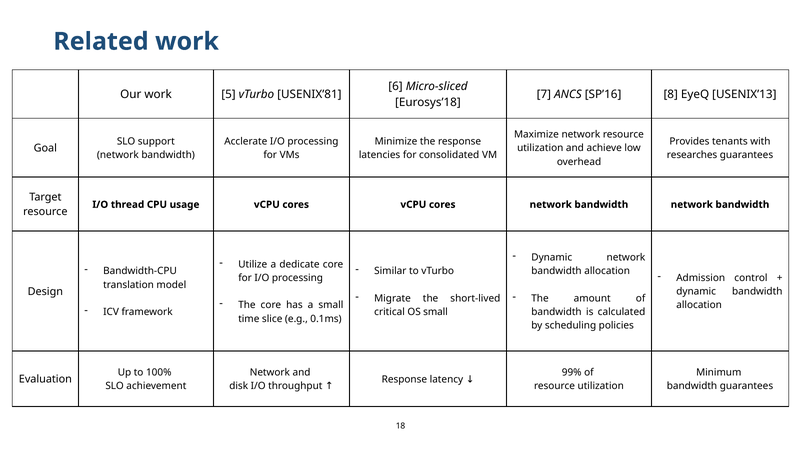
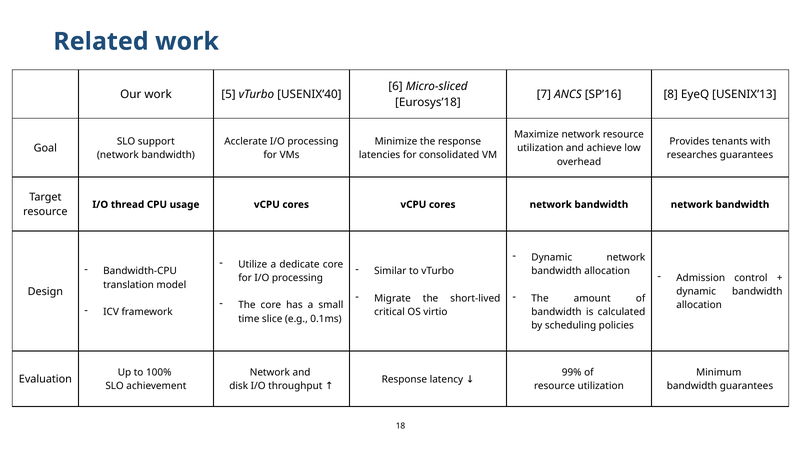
USENIX’81: USENIX’81 -> USENIX’40 (309, 95)
OS small: small -> virtio (435, 312)
